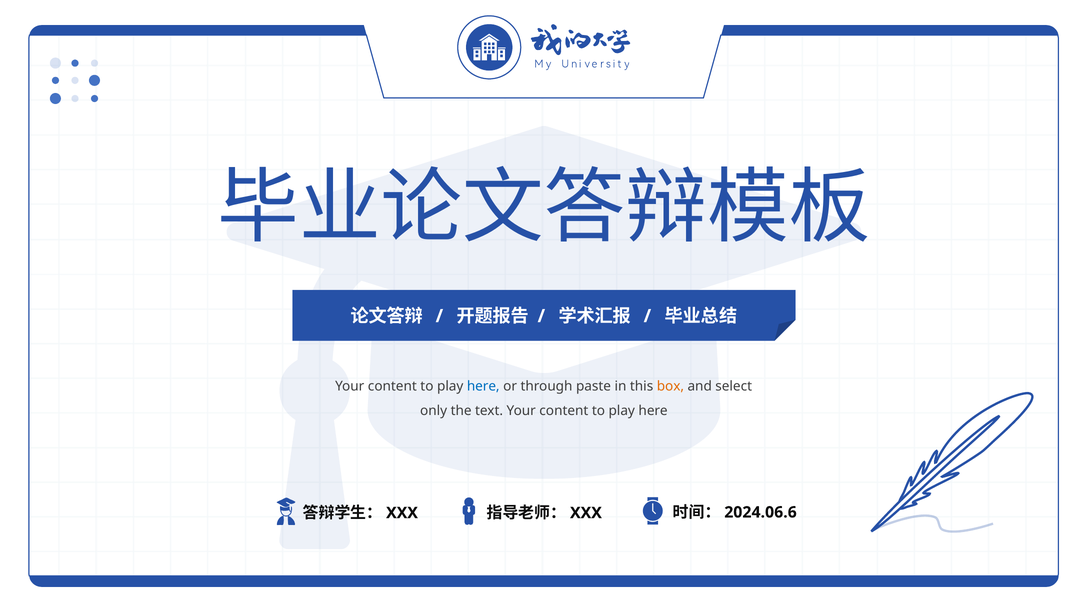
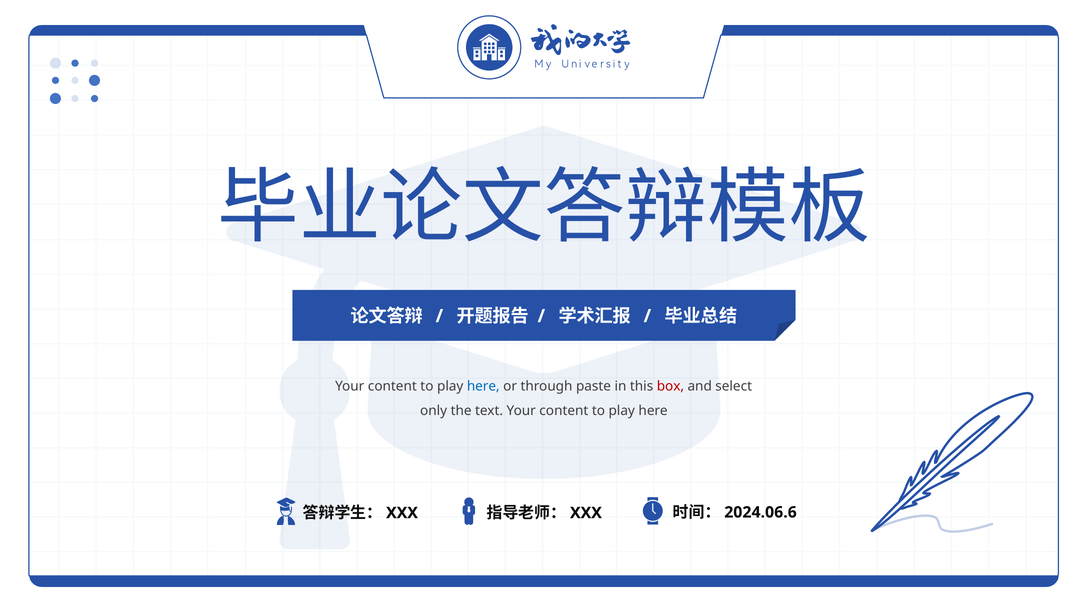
box colour: orange -> red (670, 386)
